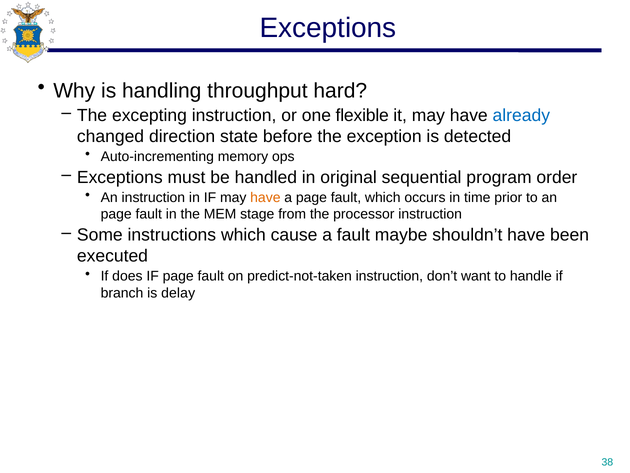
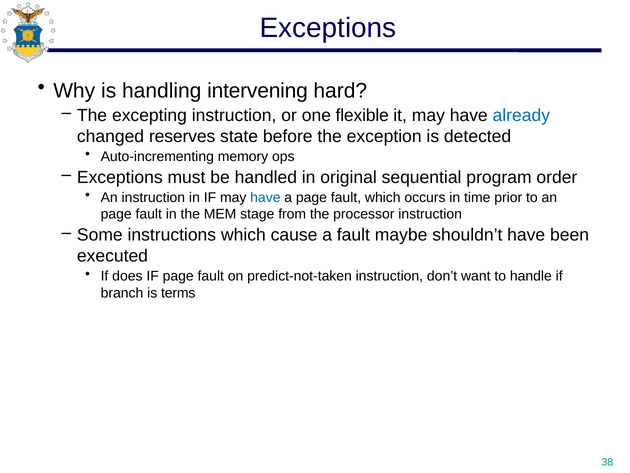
throughput: throughput -> intervening (258, 91)
direction: direction -> reserves (182, 136)
have colour: orange -> blue (265, 197)
delay: delay -> terms (178, 293)
